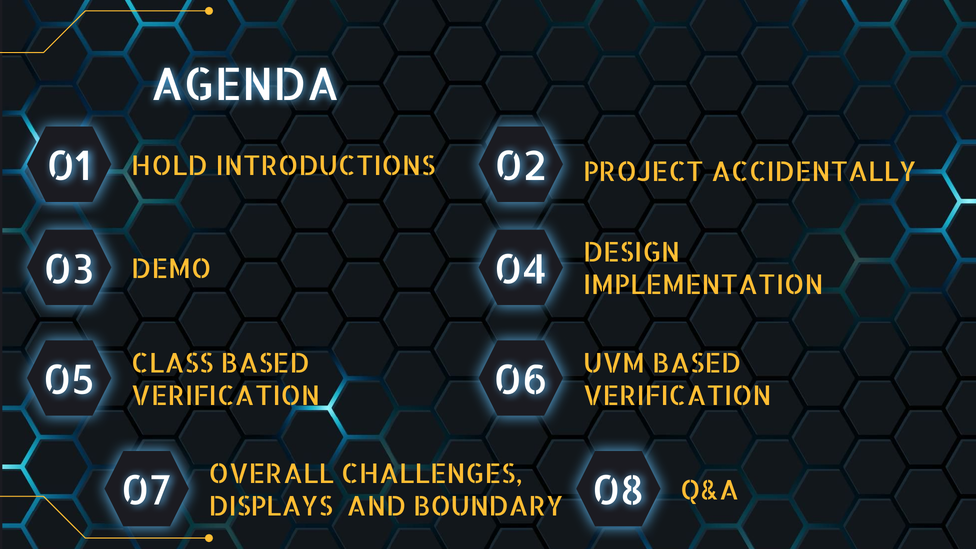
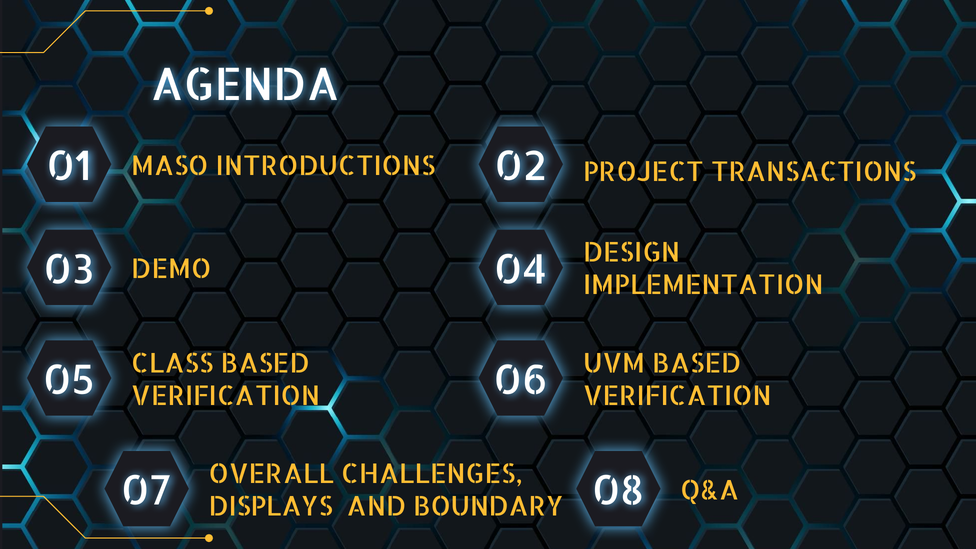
HOLD: HOLD -> MASO (170, 166)
ACCIDENTALLY: ACCIDENTALLY -> TRANSACTIONS (814, 172)
